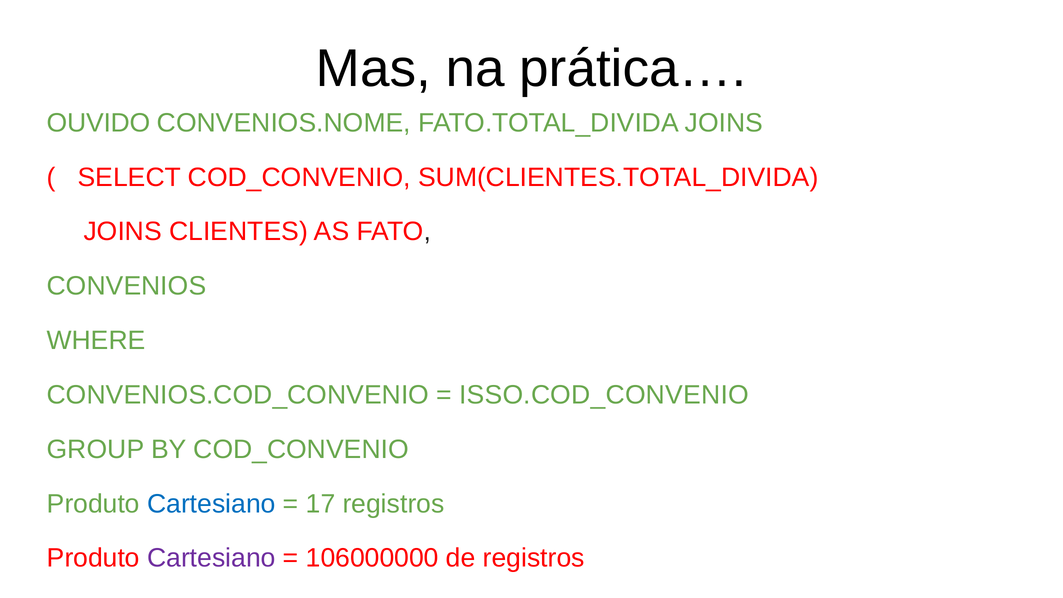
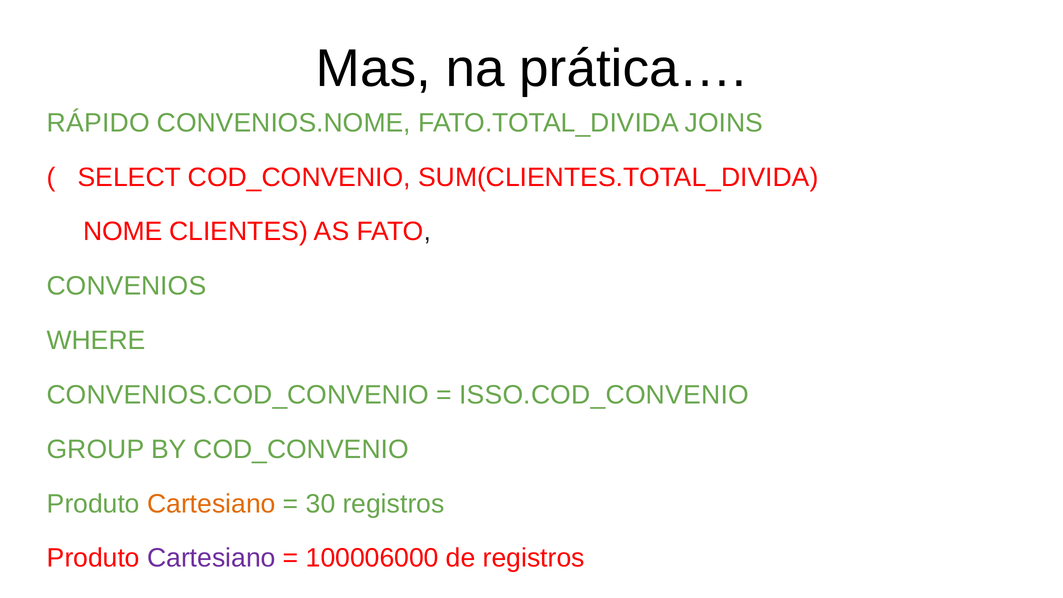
OUVIDO: OUVIDO -> RÁPIDO (98, 123)
JOINS: JOINS -> NOME (123, 232)
Cartesiano colour: blue -> orange (211, 504)
17: 17 -> 30 (321, 504)
106000000: 106000000 -> 100006000 (372, 558)
